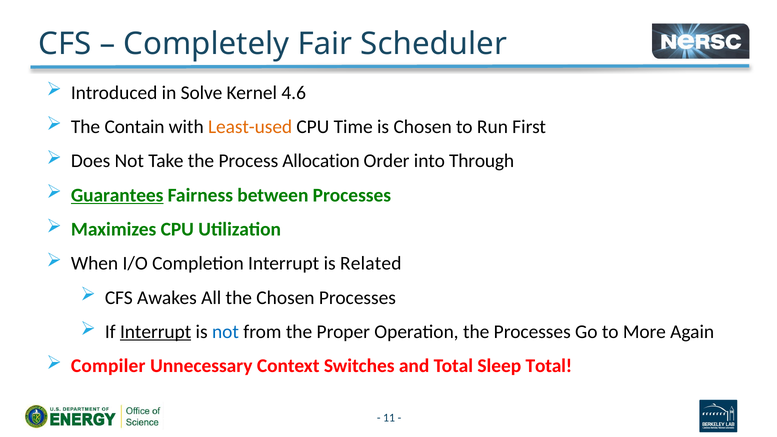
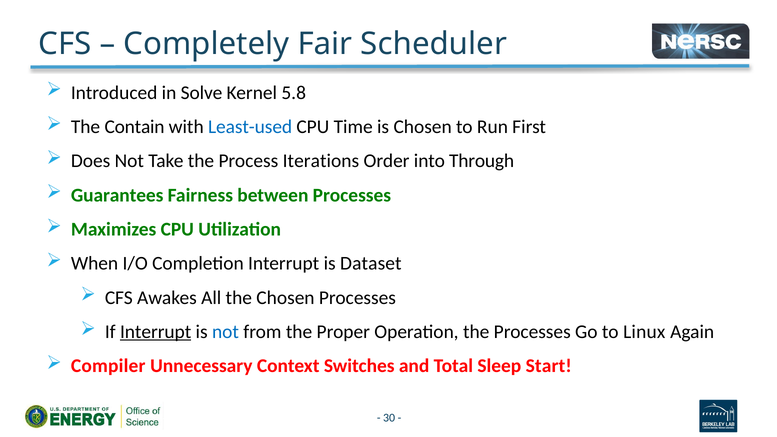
4.6: 4.6 -> 5.8 (294, 93)
Least-used colour: orange -> blue (250, 127)
Allocation: Allocation -> Iterations (321, 161)
Guarantees underline: present -> none (117, 195)
Related: Related -> Dataset (371, 264)
More: More -> Linux (644, 332)
Sleep Total: Total -> Start (549, 366)
11: 11 -> 30 (389, 418)
